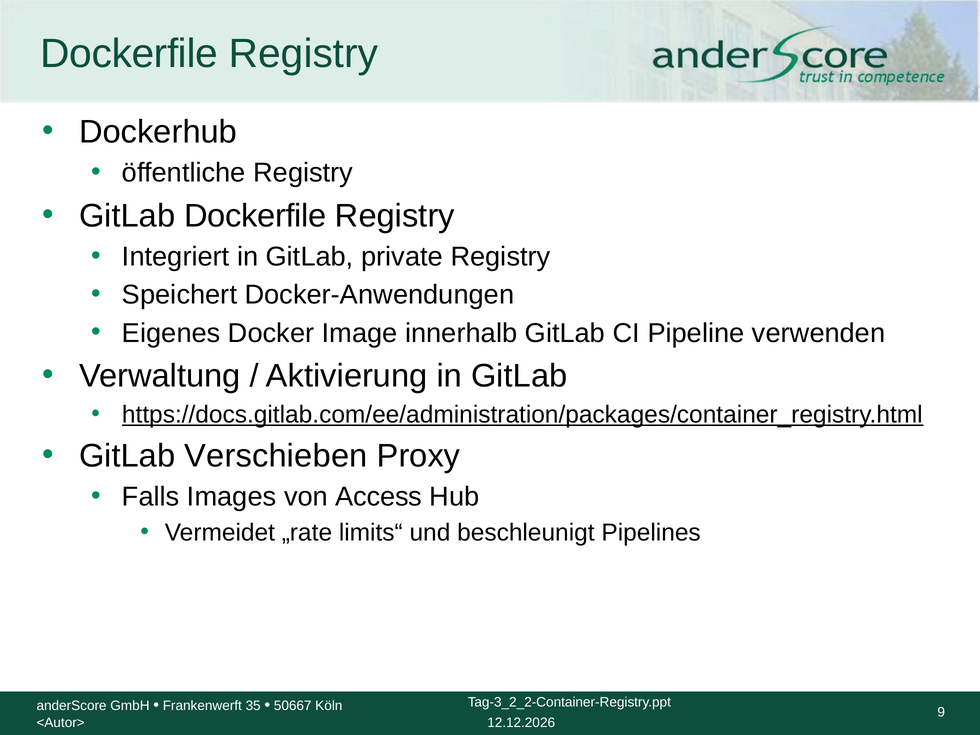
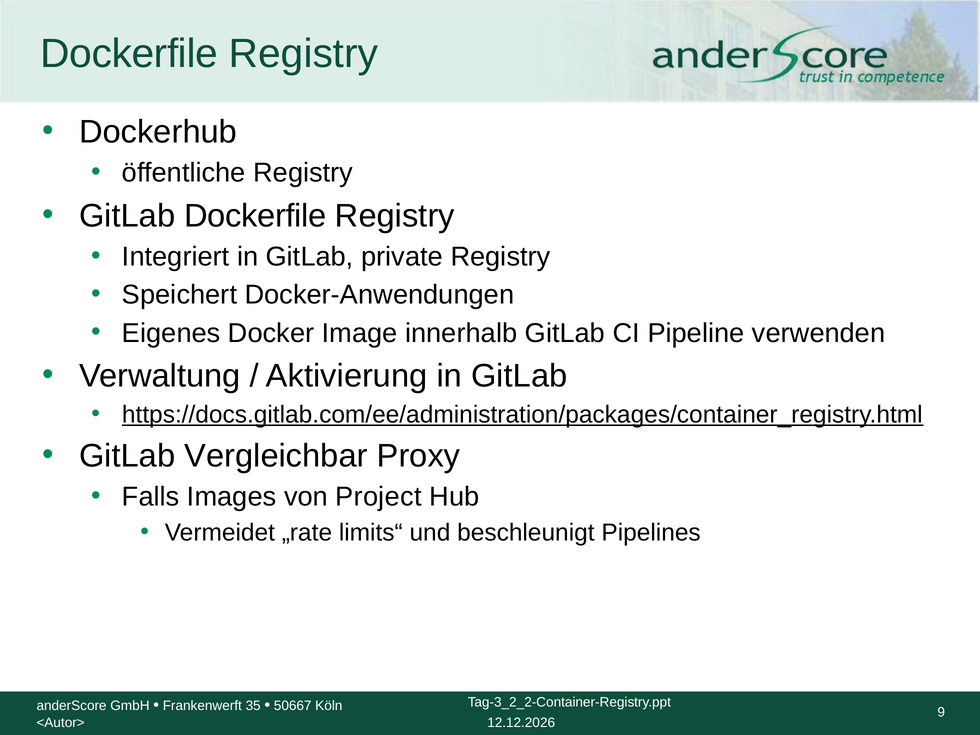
Verschieben: Verschieben -> Vergleichbar (276, 456)
Access: Access -> Project (378, 497)
